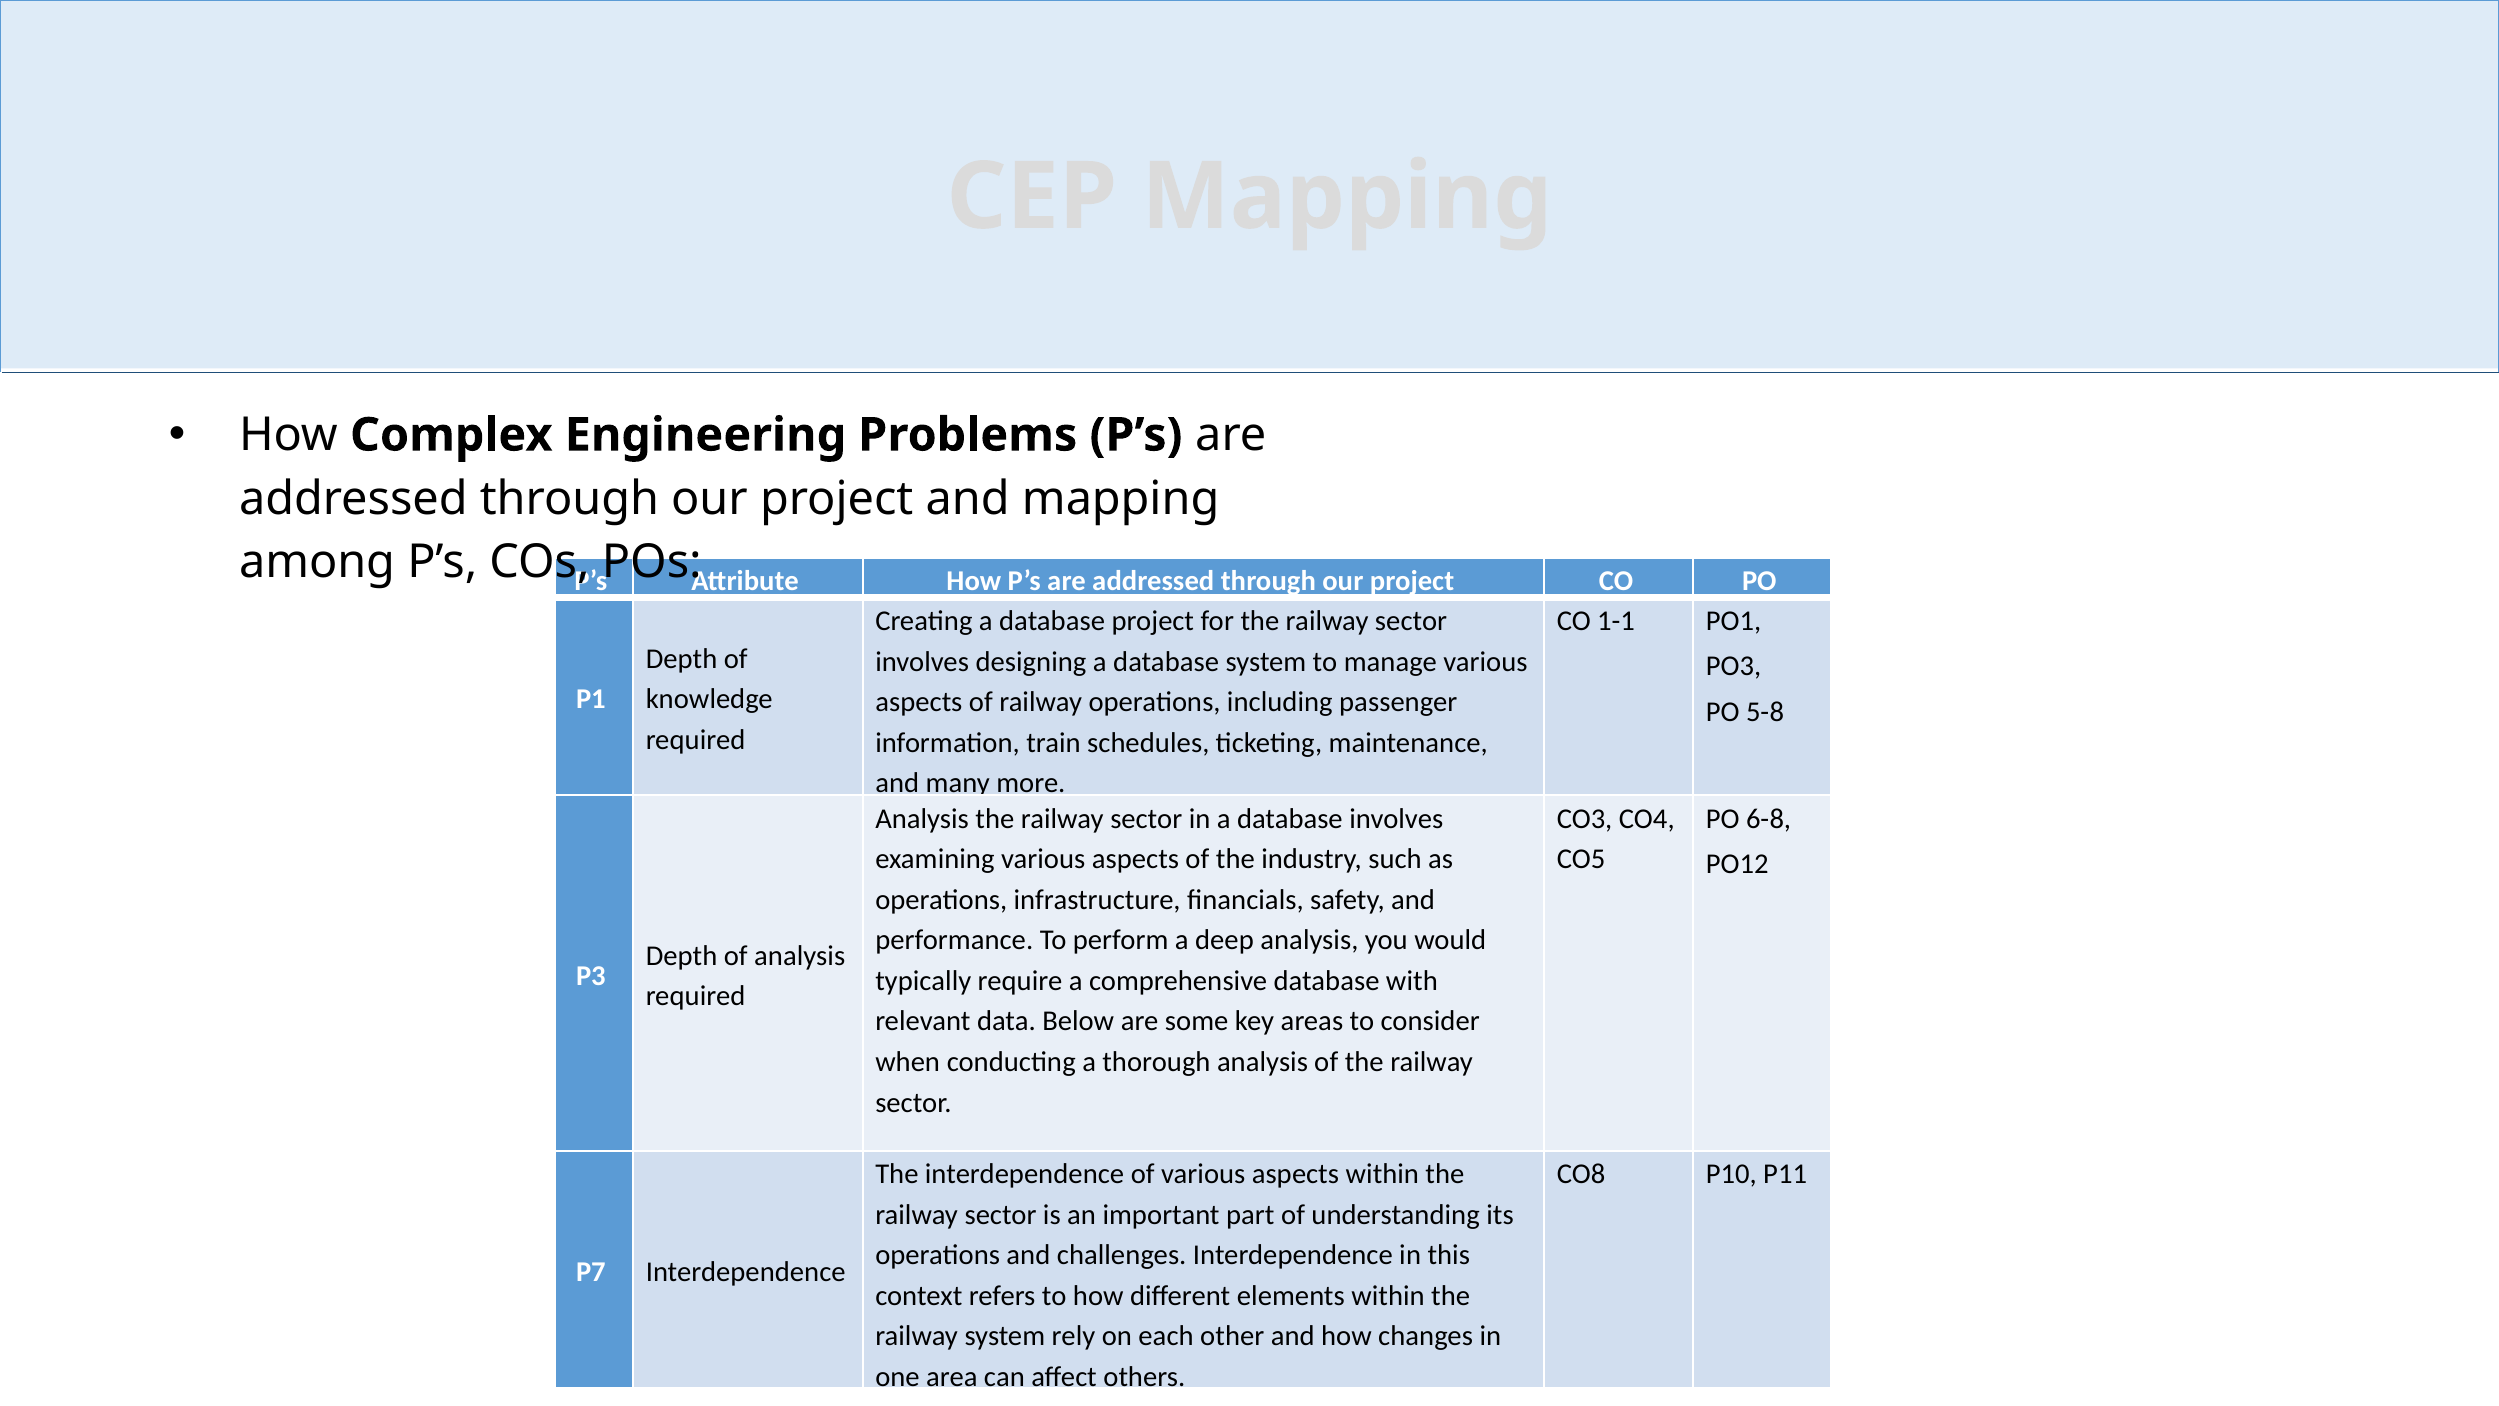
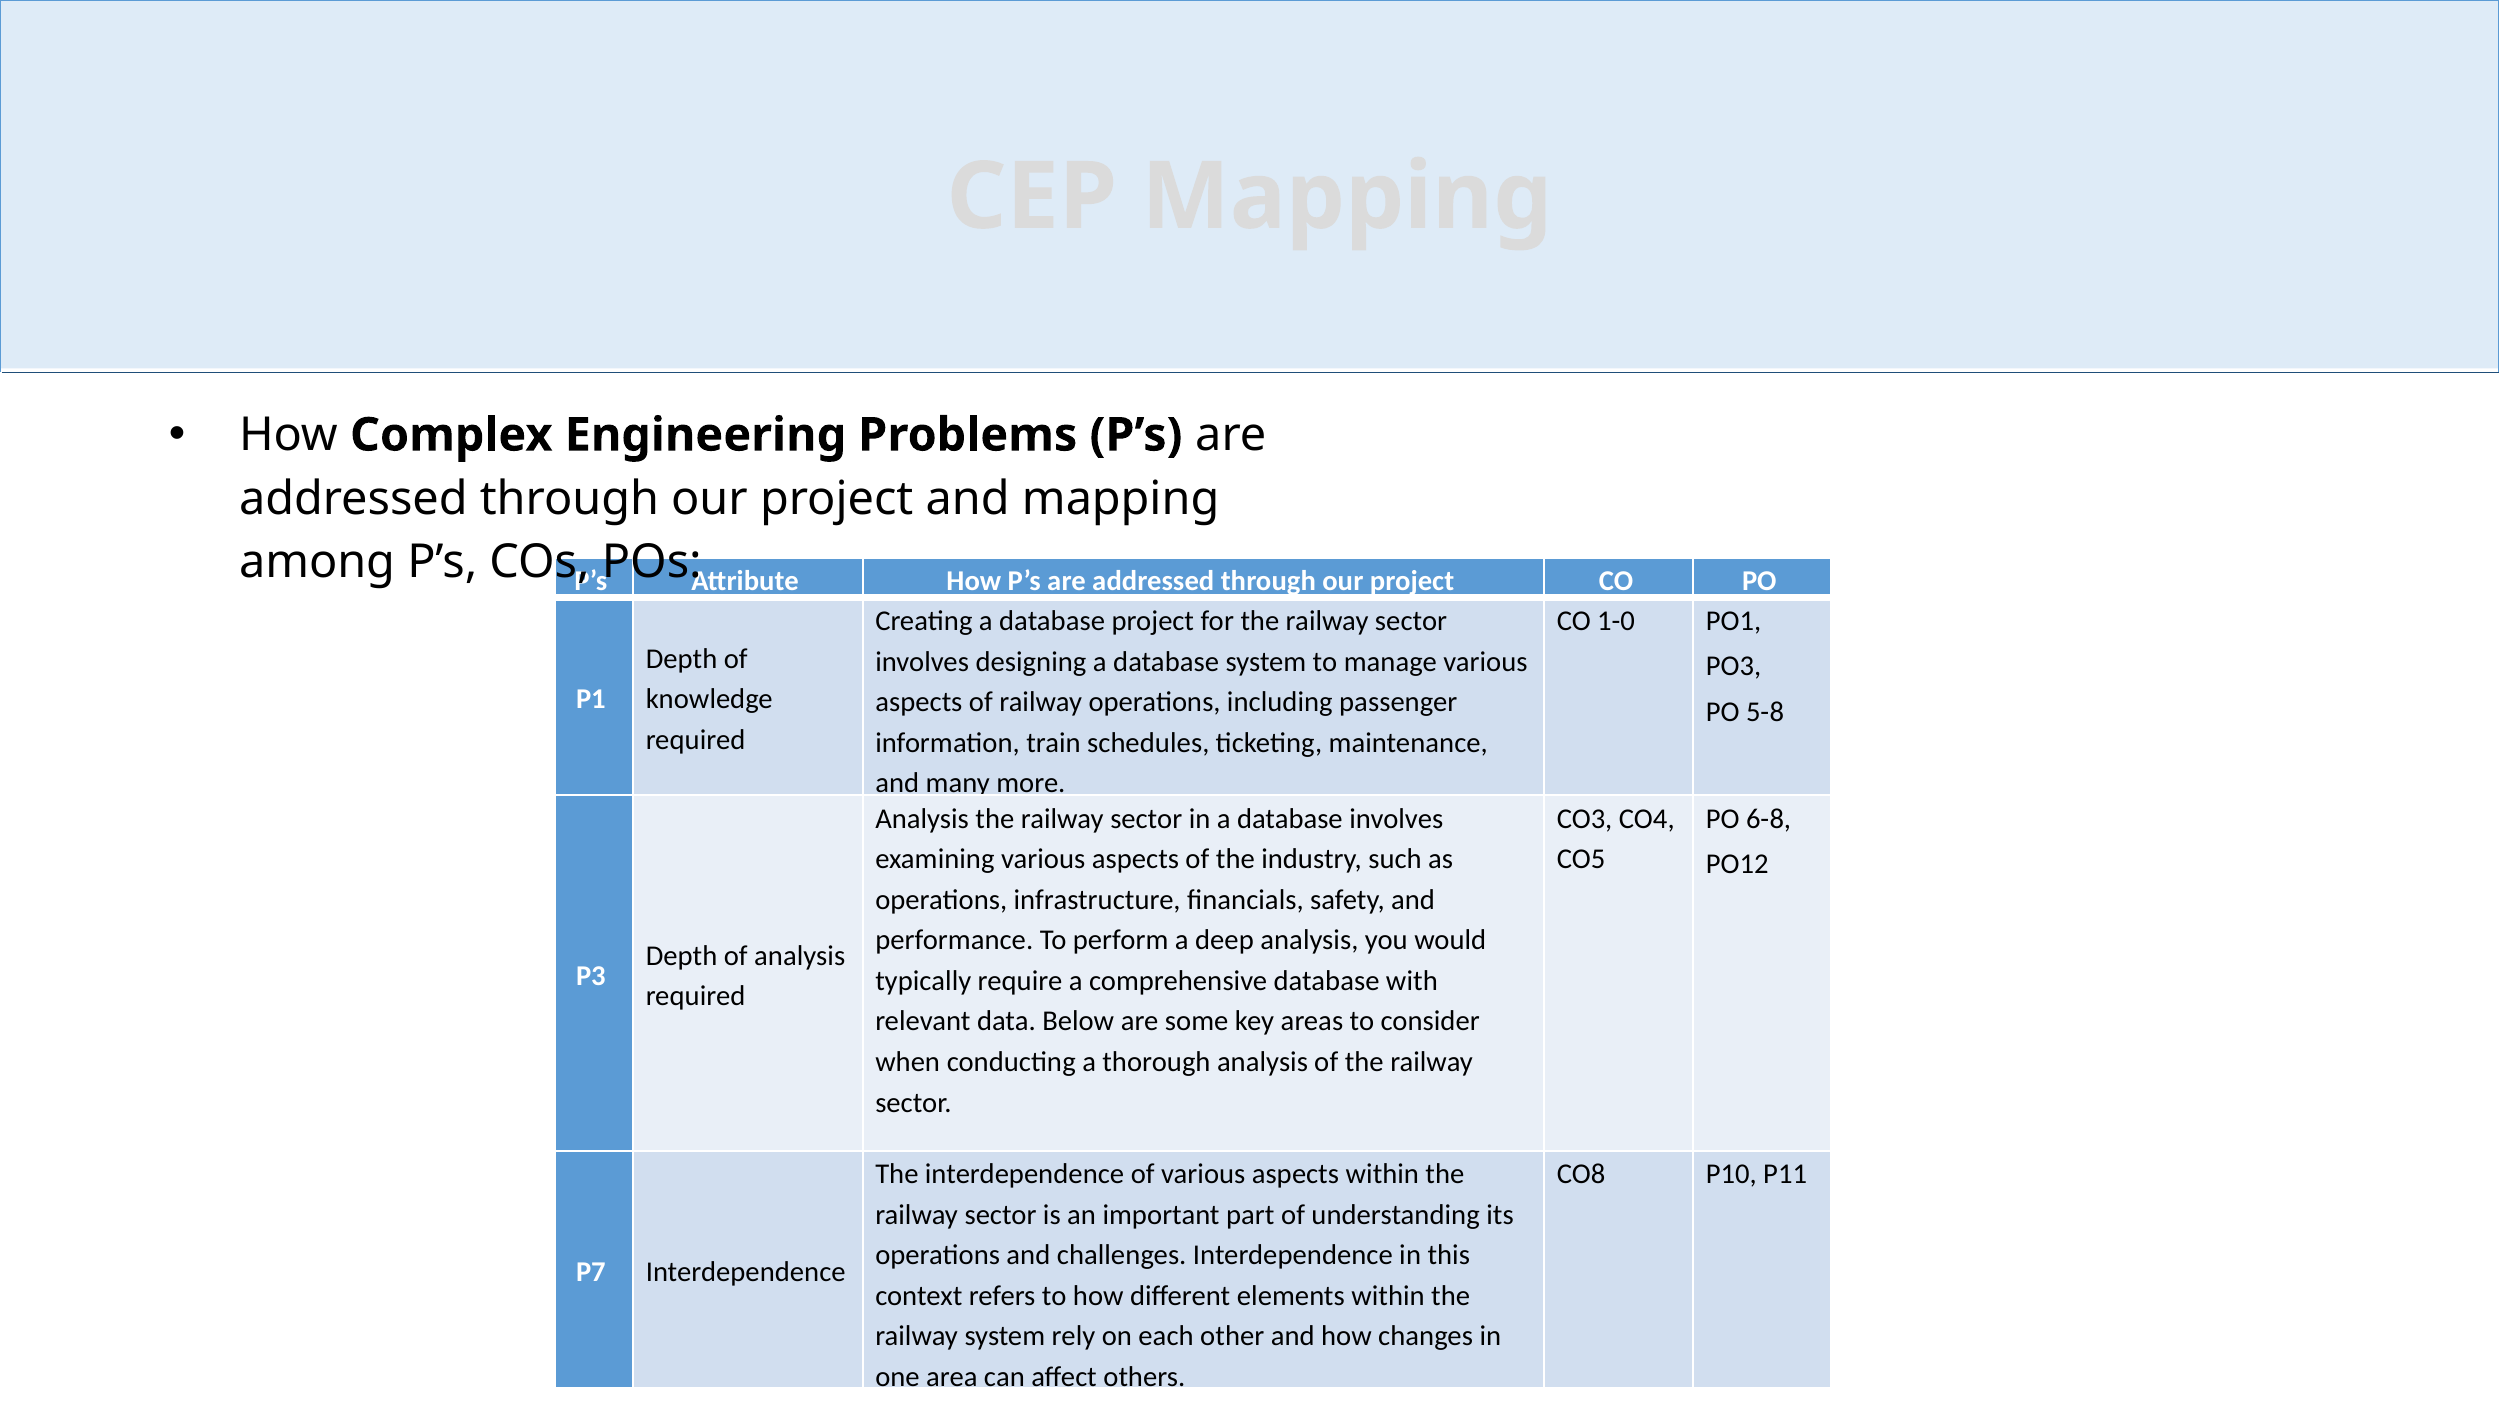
1-1: 1-1 -> 1-0 (1616, 621)
